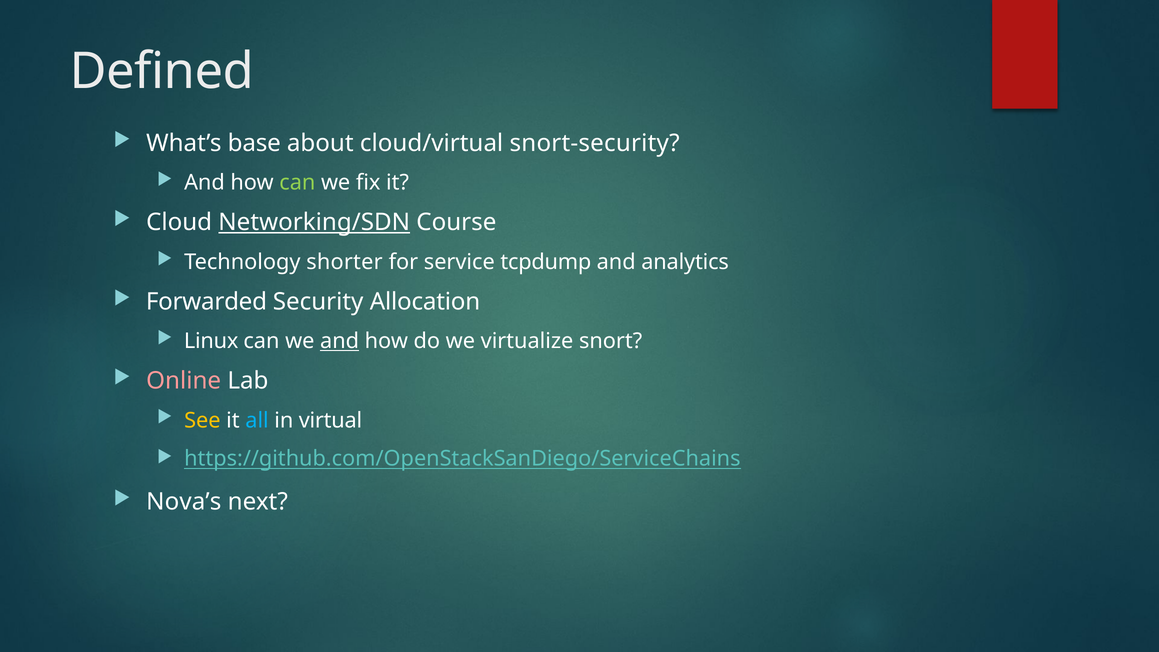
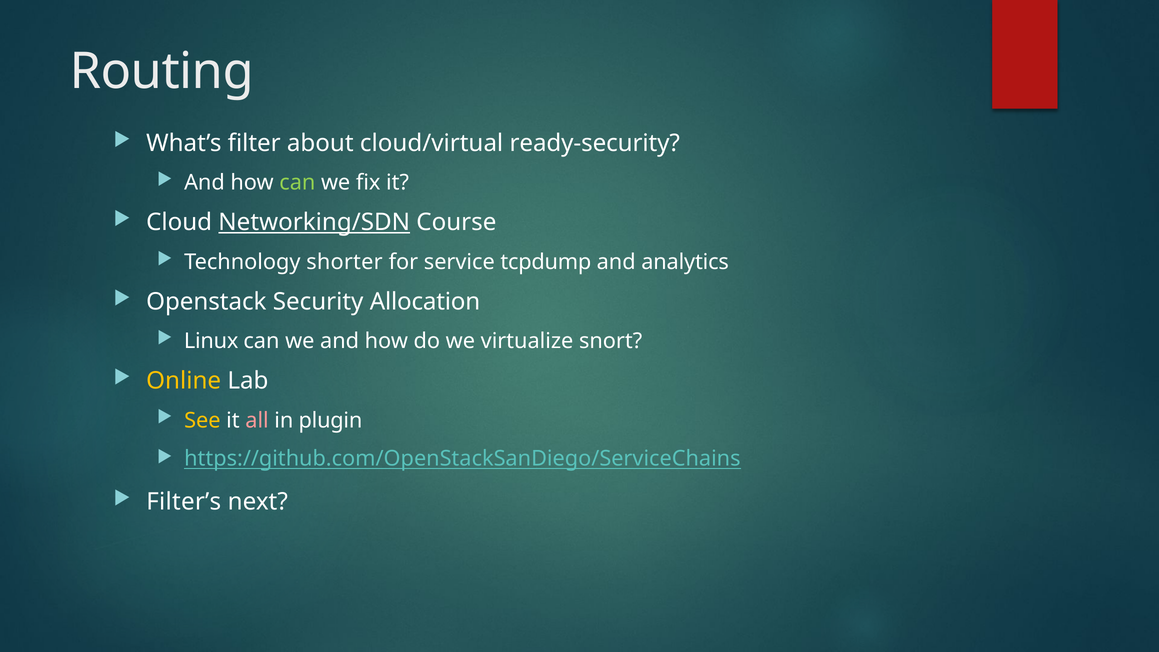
Defined: Defined -> Routing (162, 71)
base: base -> filter (254, 143)
snort-security: snort-security -> ready-security (595, 143)
Forwarded: Forwarded -> Openstack (206, 302)
and underline: present -> none (340, 341)
Online colour: pink -> yellow (184, 381)
all colour: light blue -> pink (257, 420)
virtual: virtual -> plugin (330, 420)
Nova’s: Nova’s -> Filter’s (184, 502)
